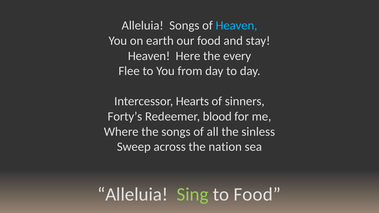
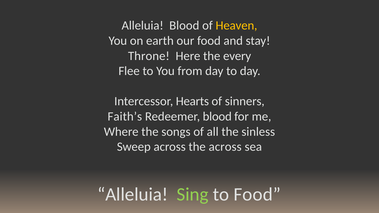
Alleluia Songs: Songs -> Blood (184, 26)
Heaven colour: light blue -> yellow (236, 26)
Heaven: Heaven -> Throne (149, 56)
Forty’s: Forty’s -> Faith’s (125, 117)
the nation: nation -> across (225, 147)
